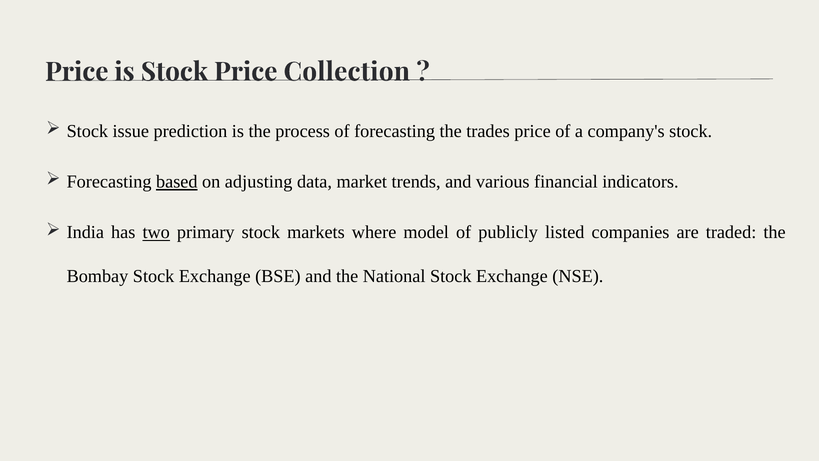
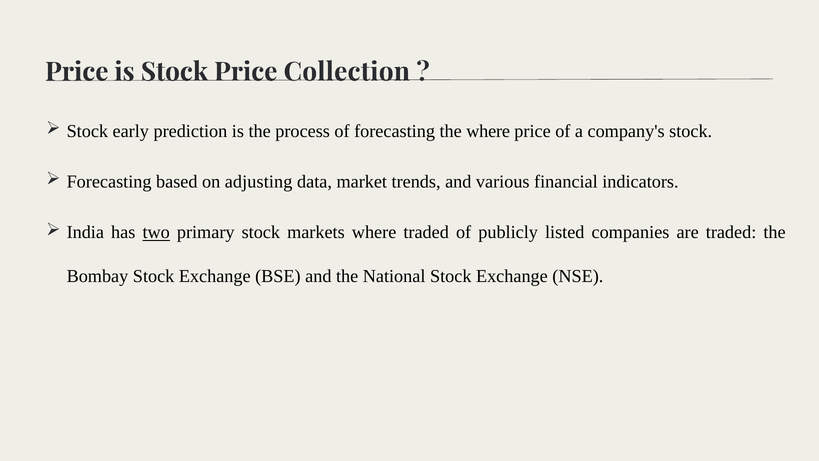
issue: issue -> early (131, 131)
the trades: trades -> where (488, 131)
based underline: present -> none (177, 182)
where model: model -> traded (426, 232)
